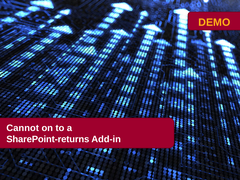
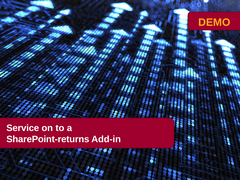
Cannot: Cannot -> Service (23, 128)
